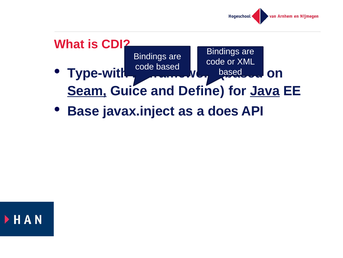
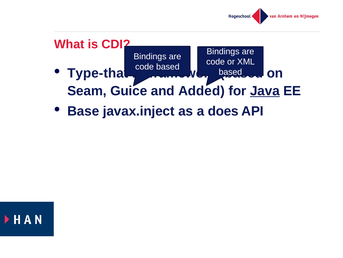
Type-with: Type-with -> Type-that (98, 73)
Seam underline: present -> none (87, 91)
Define: Define -> Added (201, 91)
